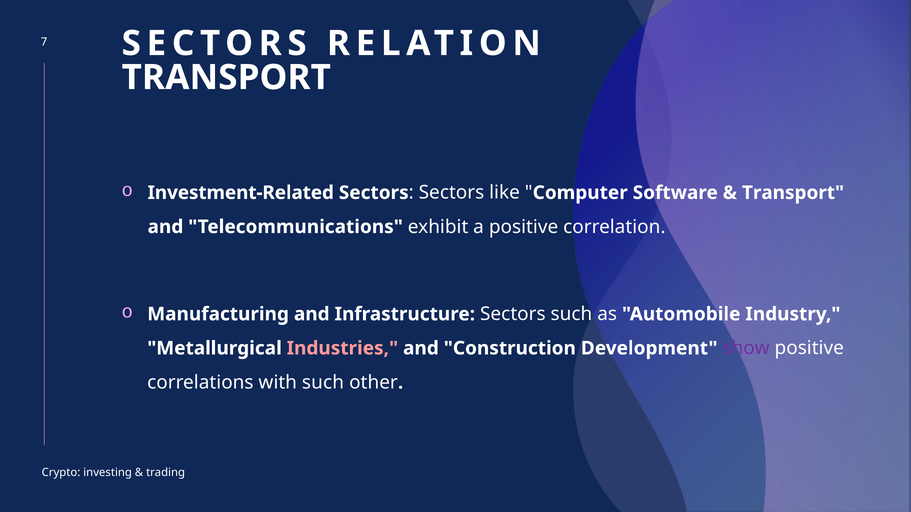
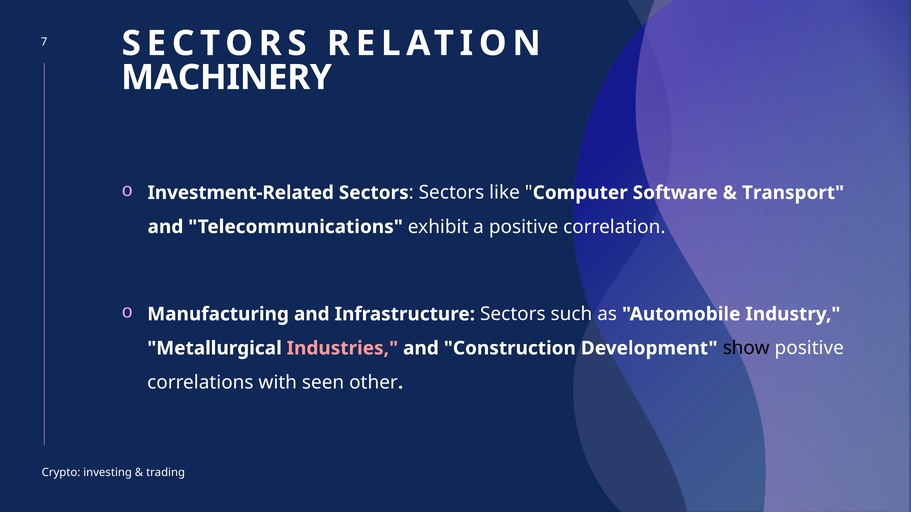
TRANSPORT: TRANSPORT -> MACHINERY (226, 78)
show colour: purple -> black (746, 349)
with such: such -> seen (323, 383)
